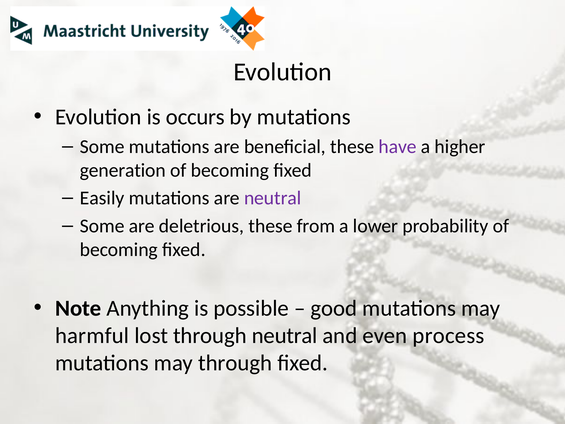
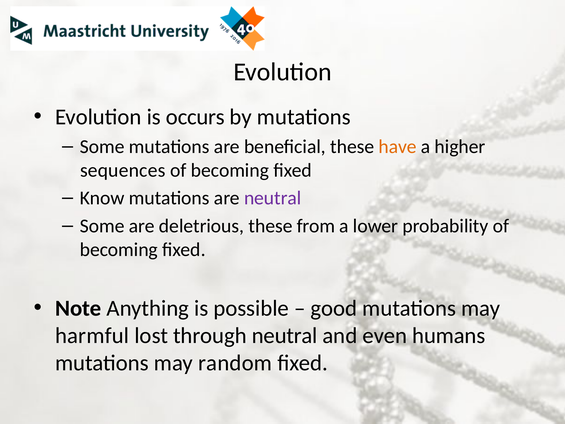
have colour: purple -> orange (398, 147)
generation: generation -> sequences (123, 170)
Easily: Easily -> Know (102, 198)
process: process -> humans (449, 335)
may through: through -> random (235, 363)
